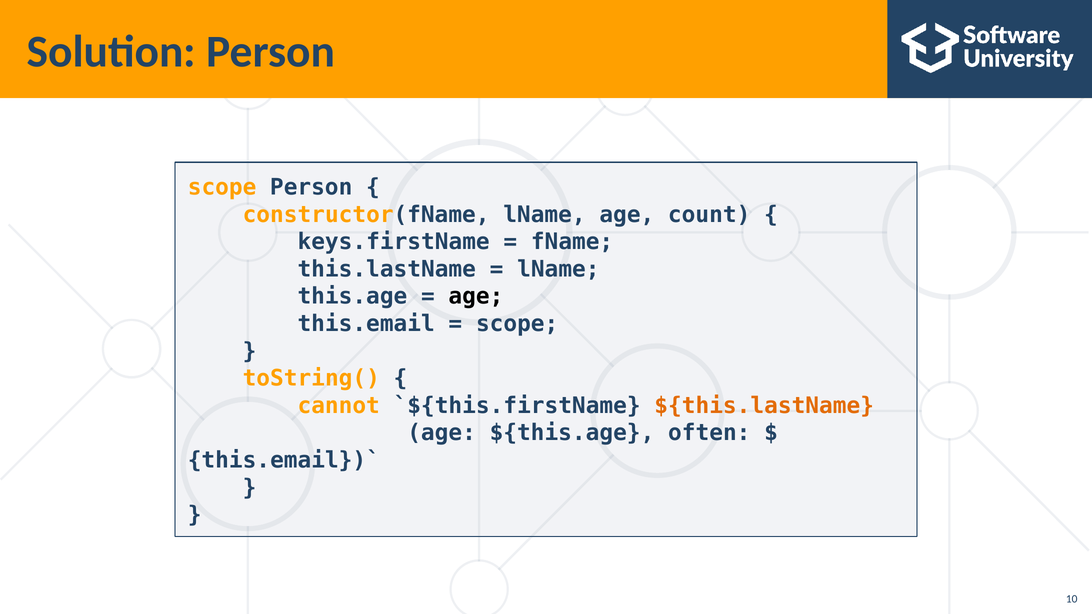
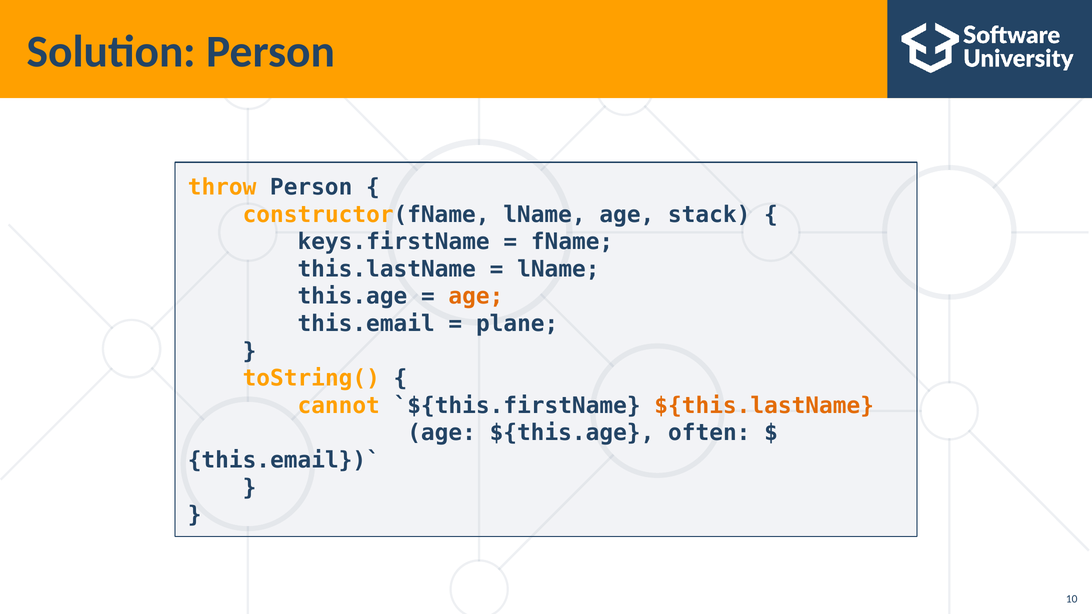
scope: scope -> throw (222, 187)
count: count -> stack (709, 215)
age colour: black -> orange (476, 297)
scope: scope -> plane (517, 324)
